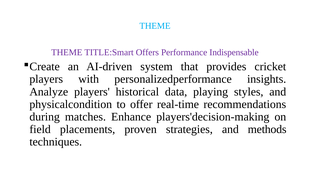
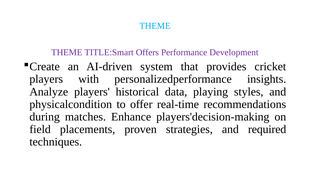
Indispensable: Indispensable -> Development (234, 52)
methods: methods -> required (267, 130)
